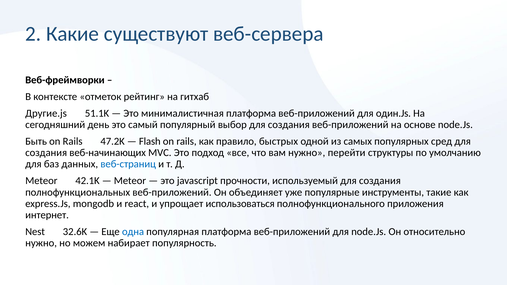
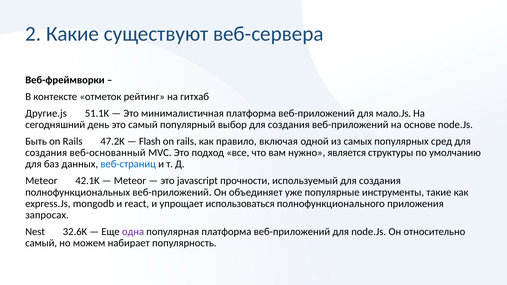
один.Js: один.Js -> мало.Js (393, 113)
быстрых: быстрых -> включая (279, 141)
веб-начинающих: веб-начинающих -> веб-основанный (108, 153)
перейти: перейти -> является (347, 153)
интернет: интернет -> запросах (47, 215)
одна colour: blue -> purple (133, 232)
нужно: нужно -> самый (41, 243)
